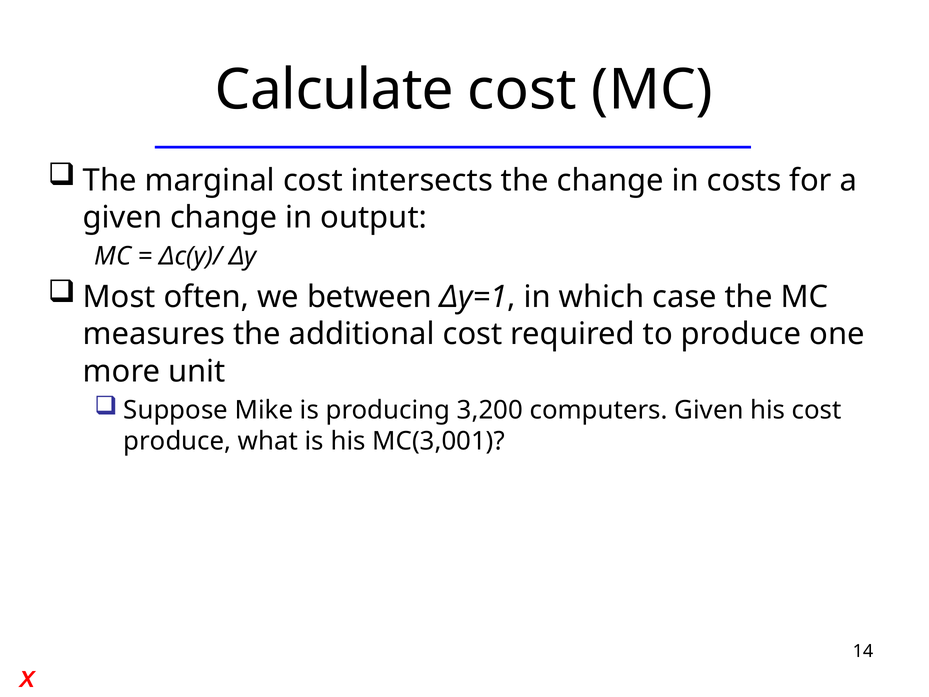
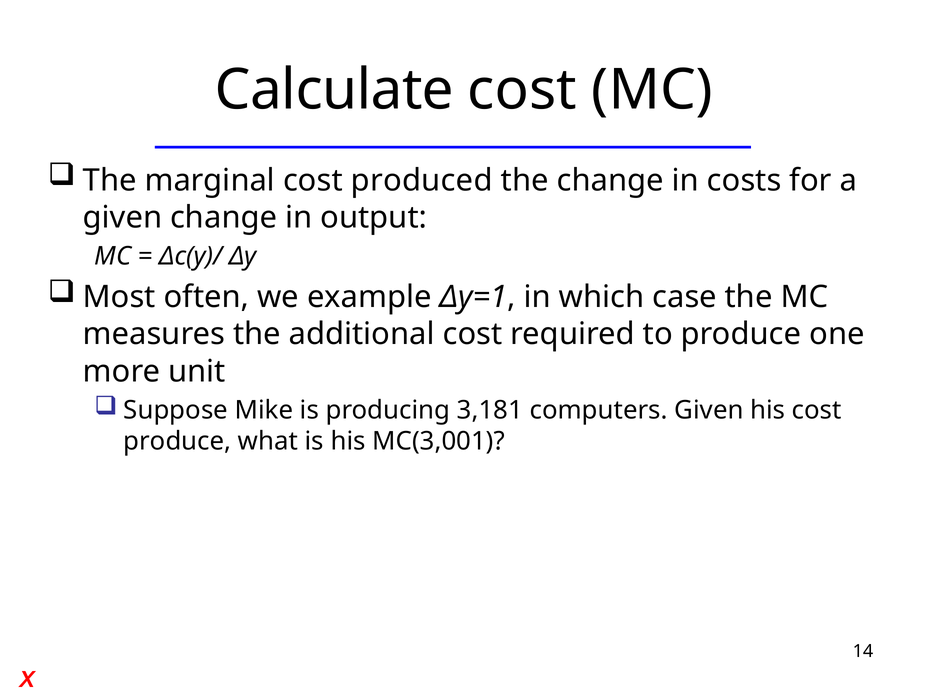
intersects: intersects -> produced (422, 180)
between: between -> example (369, 297)
3,200: 3,200 -> 3,181 (490, 410)
